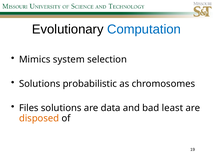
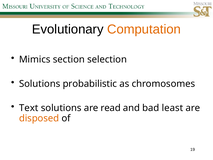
Computation colour: blue -> orange (144, 29)
system: system -> section (69, 59)
Files: Files -> Text (29, 108)
data: data -> read (111, 108)
